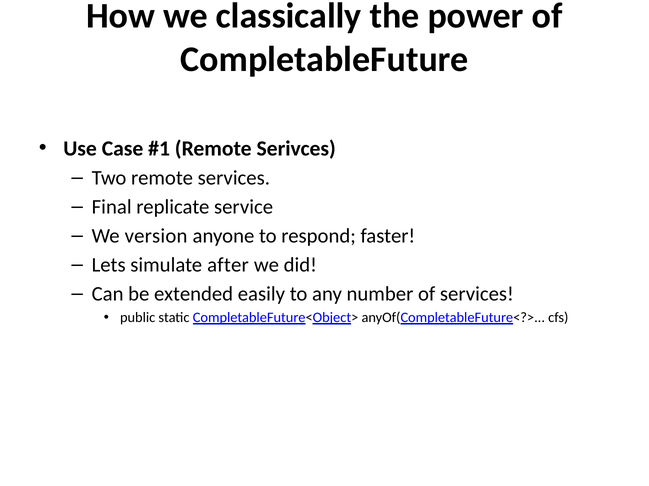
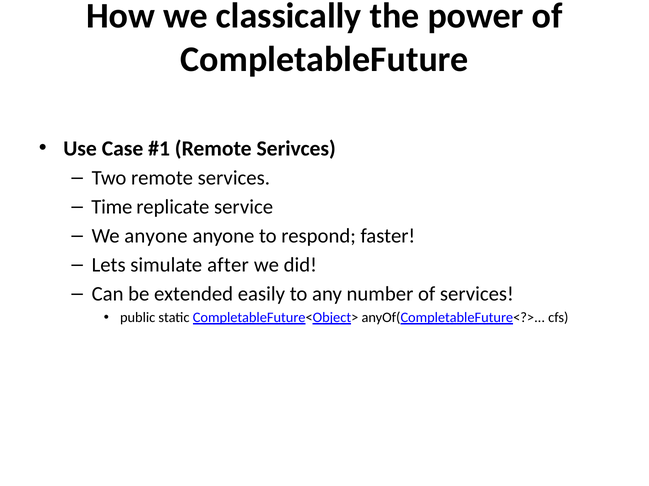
Final: Final -> Time (112, 207)
We version: version -> anyone (156, 236)
